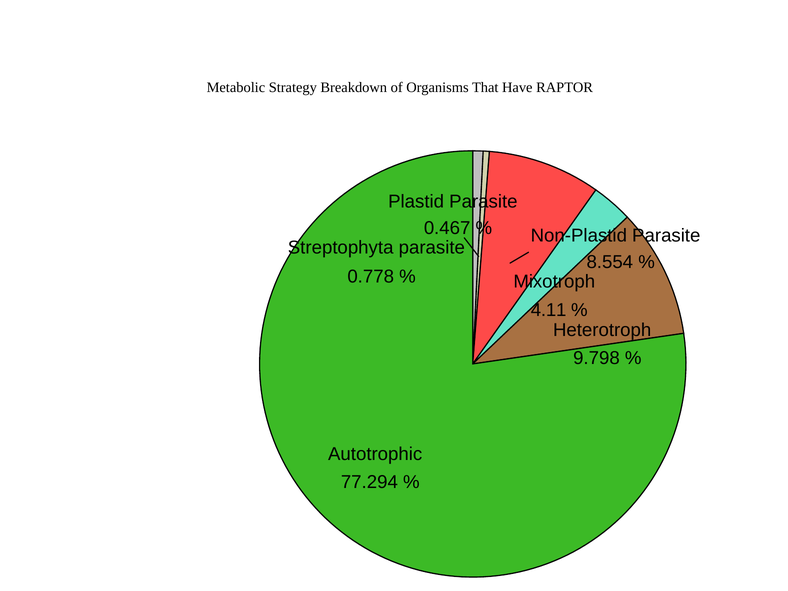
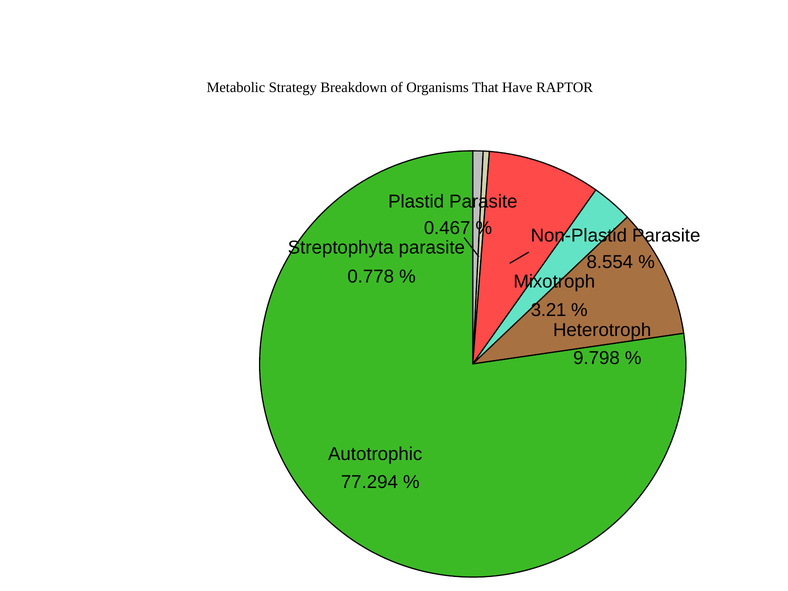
4.11: 4.11 -> 3.21 (549, 310)
